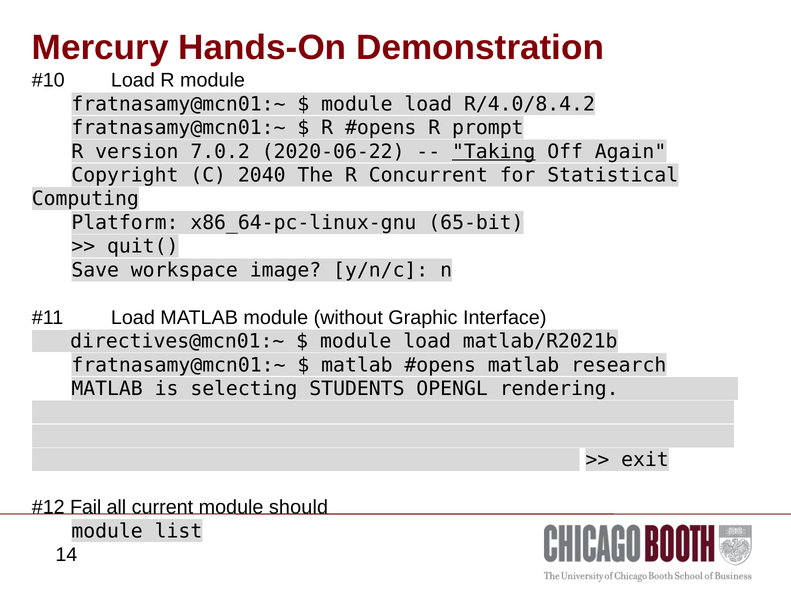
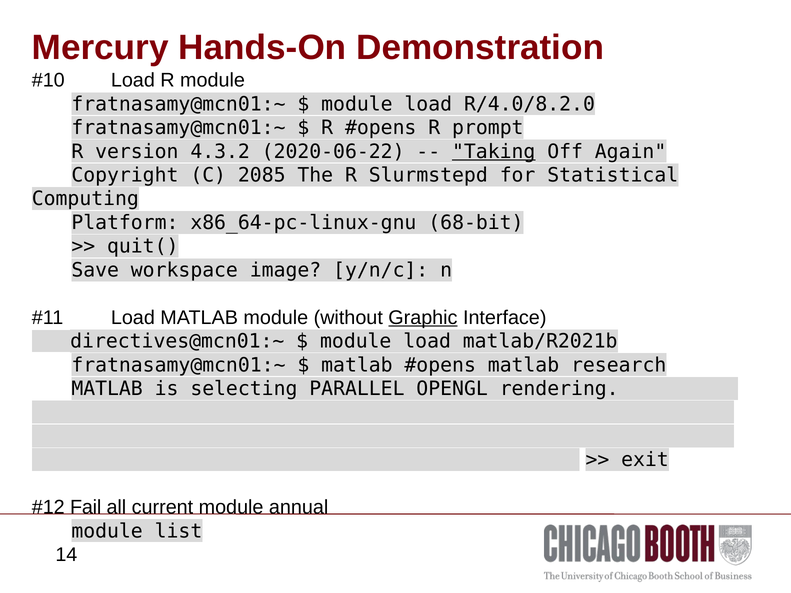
R/4.0/8.4.2: R/4.0/8.4.2 -> R/4.0/8.2.0 (529, 104)
7.0.2: 7.0.2 -> 4.3.2 (220, 152)
2040: 2040 -> 2085 (262, 175)
Concurrent: Concurrent -> Slurmstepd (428, 175)
65-bit: 65-bit -> 68-bit (476, 223)
Graphic underline: none -> present (423, 318)
STUDENTS: STUDENTS -> PARALLEL (357, 389)
should: should -> annual (299, 508)
